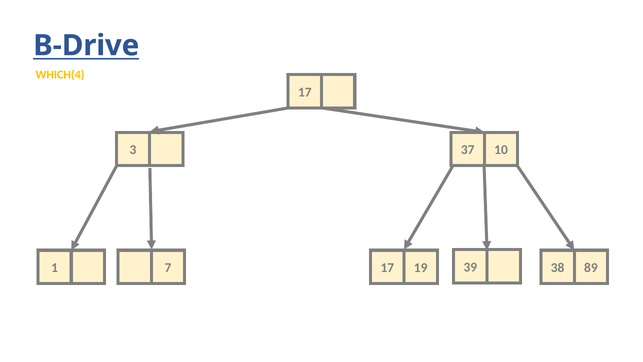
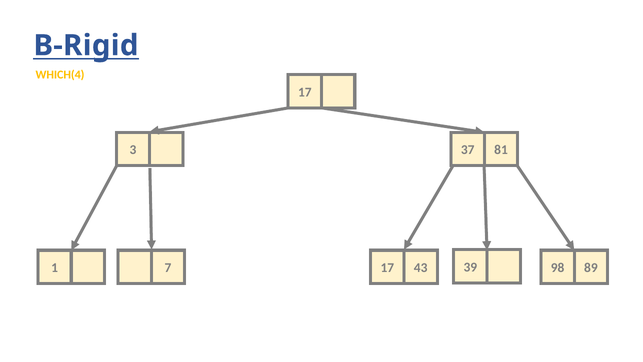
B-Drive: B-Drive -> B-Rigid (86, 45)
10: 10 -> 81 (501, 150)
19: 19 -> 43 (421, 268)
38: 38 -> 98 (558, 268)
